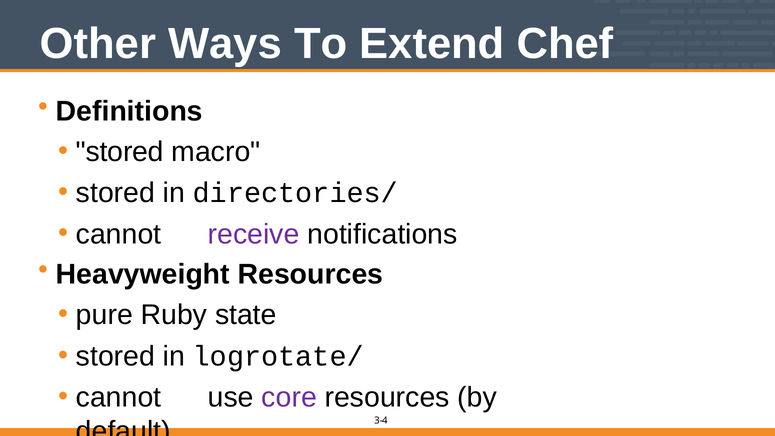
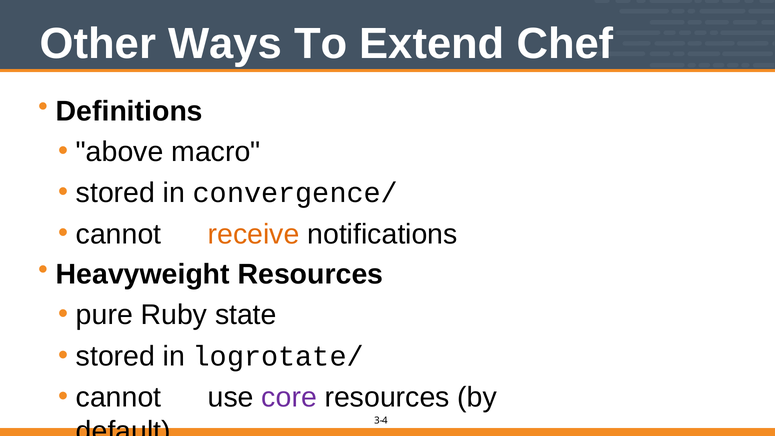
stored: stored -> above (120, 152)
directories/: directories/ -> convergence/ (295, 193)
receive colour: purple -> orange (254, 234)
